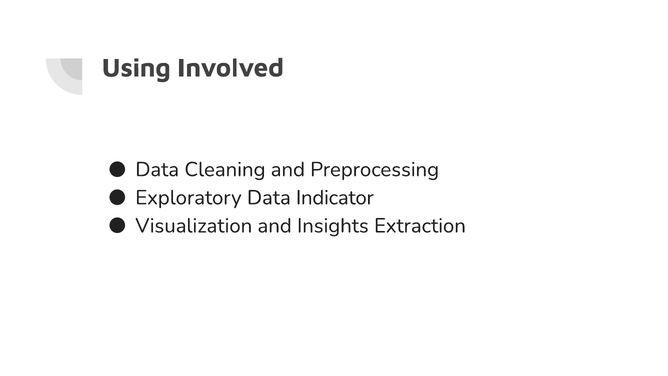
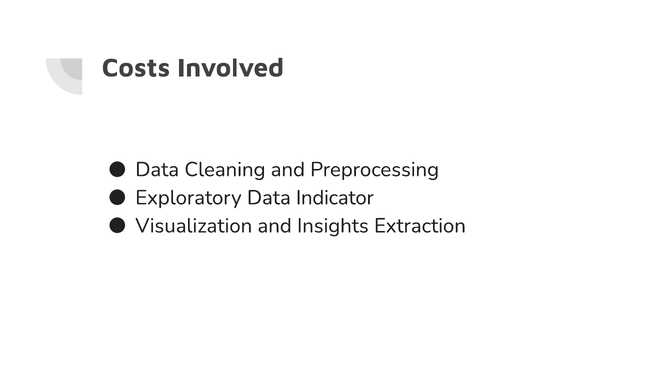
Using: Using -> Costs (136, 68)
